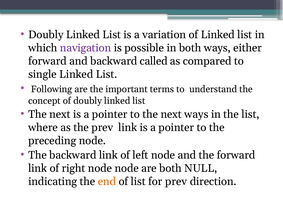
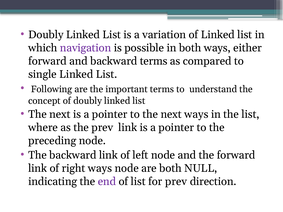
backward called: called -> terms (154, 61)
right node: node -> ways (100, 168)
end colour: orange -> purple (107, 182)
